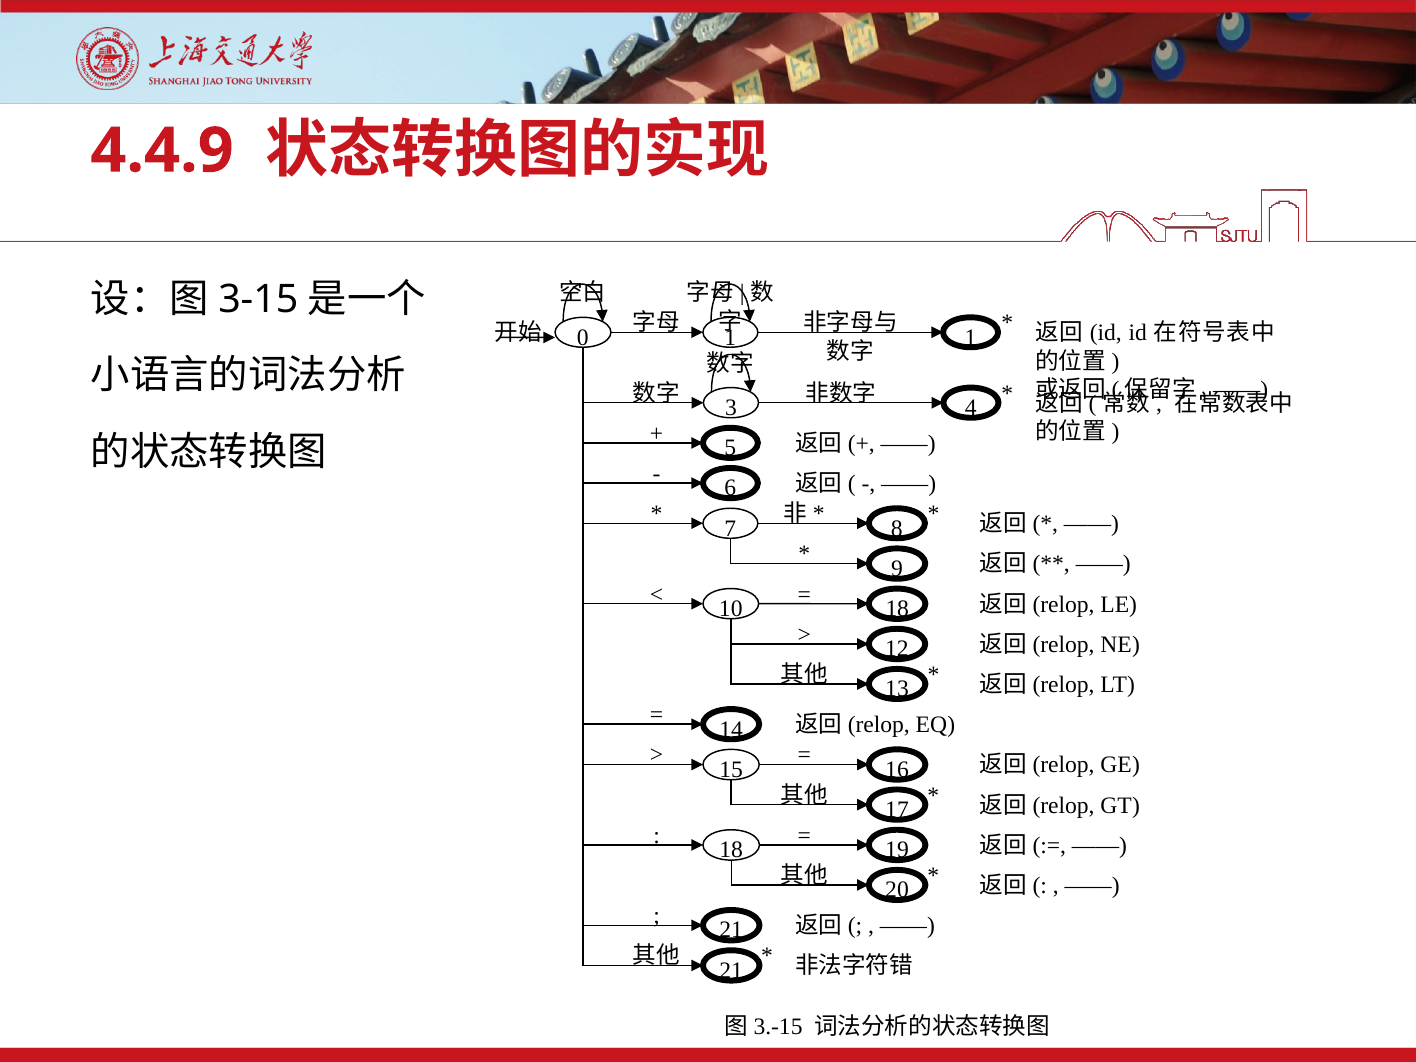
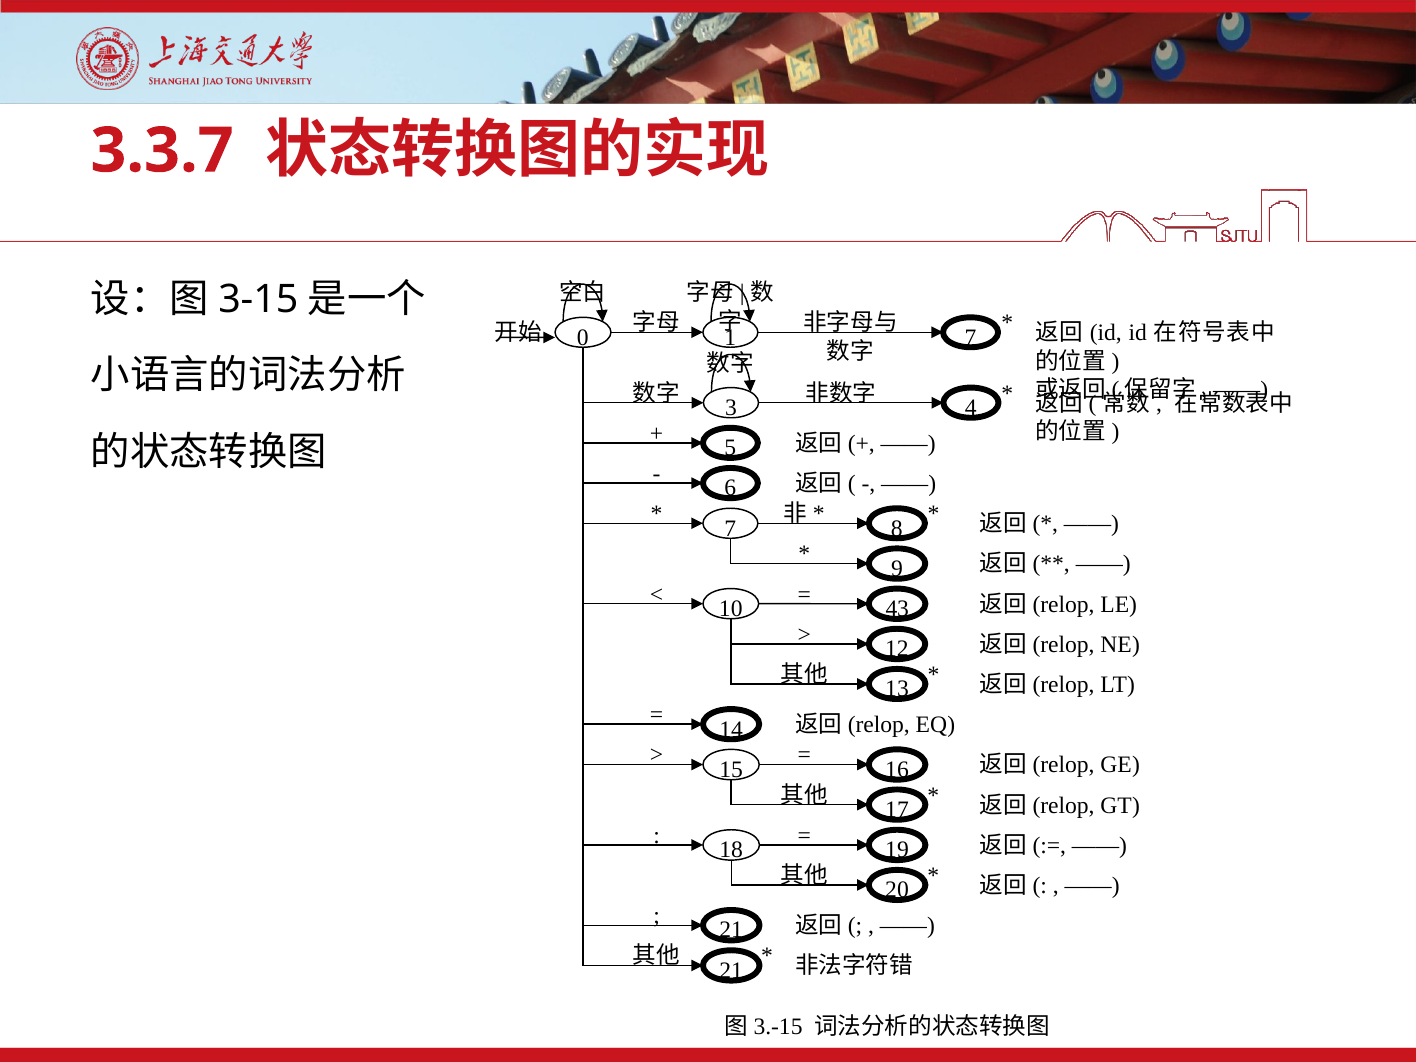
4.4.9: 4.4.9 -> 3.3.7 (162, 151)
1: 1 -> 7 (971, 337)
10 18: 18 -> 43 (897, 609)
